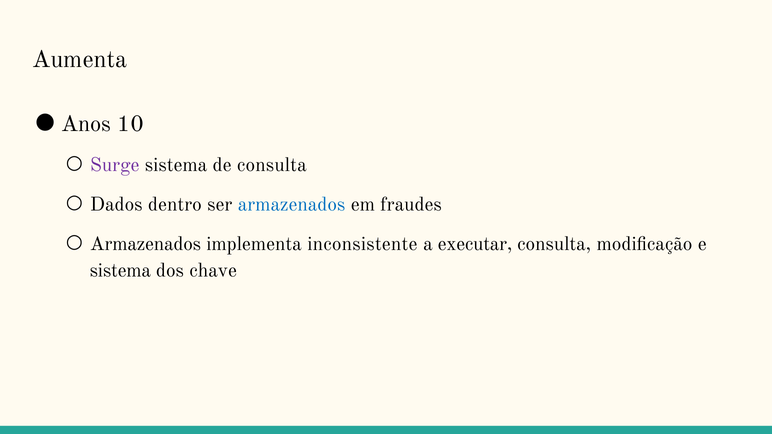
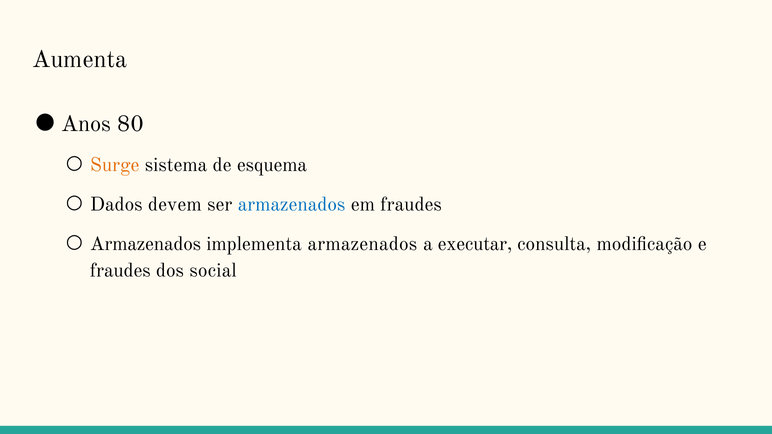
10: 10 -> 80 (131, 124)
Surge colour: purple -> orange (115, 165)
de consulta: consulta -> esquema (272, 165)
dentro: dentro -> devem (175, 205)
implementa inconsistente: inconsistente -> armazenados (362, 244)
sistema: sistema -> fraudes (120, 271)
chave: chave -> social (213, 271)
